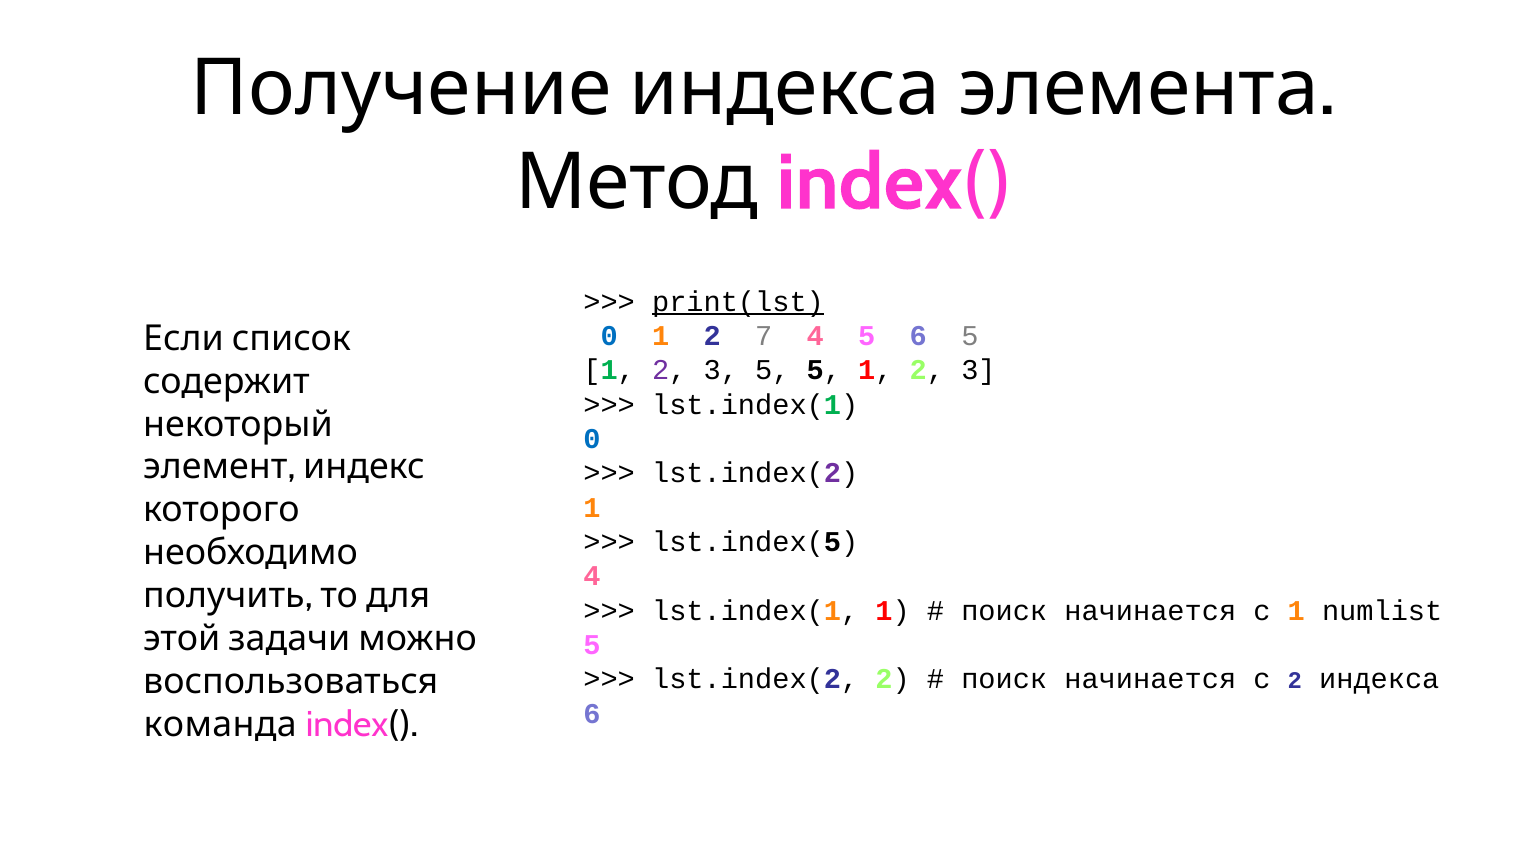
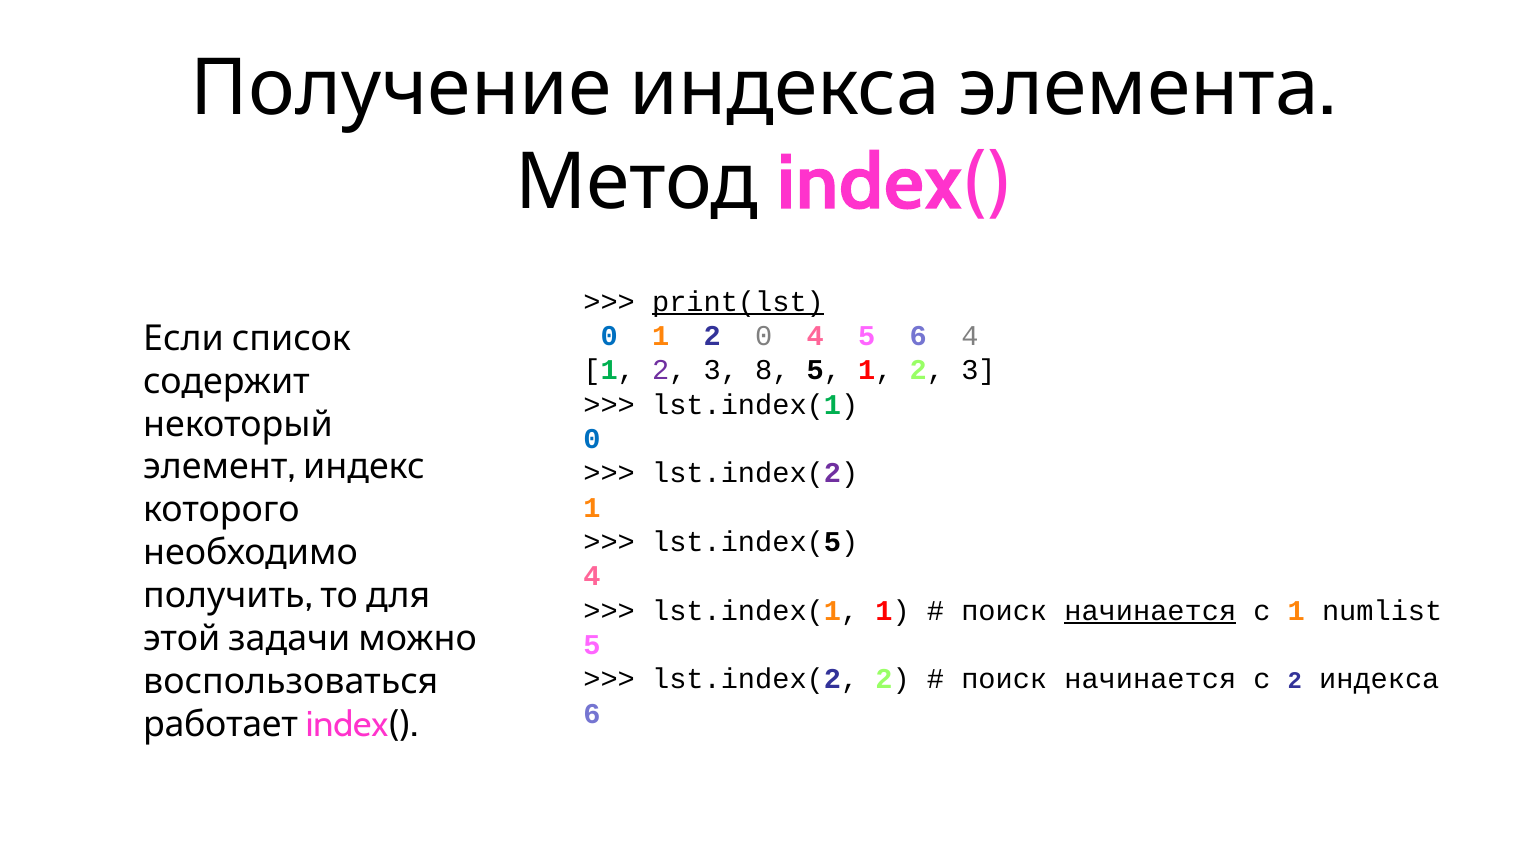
2 7: 7 -> 0 (764, 336)
6 5: 5 -> 4 (970, 336)
3 5: 5 -> 8 (772, 370)
начинается underline: none -> present (1150, 611)
команда: команда -> работает (221, 725)
